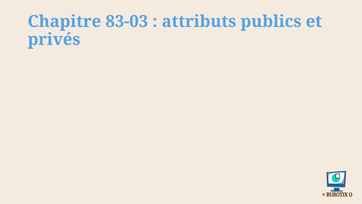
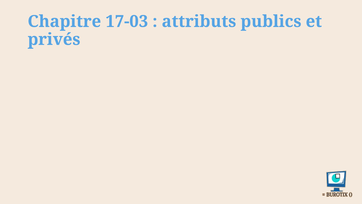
83-03: 83-03 -> 17-03 (127, 21)
